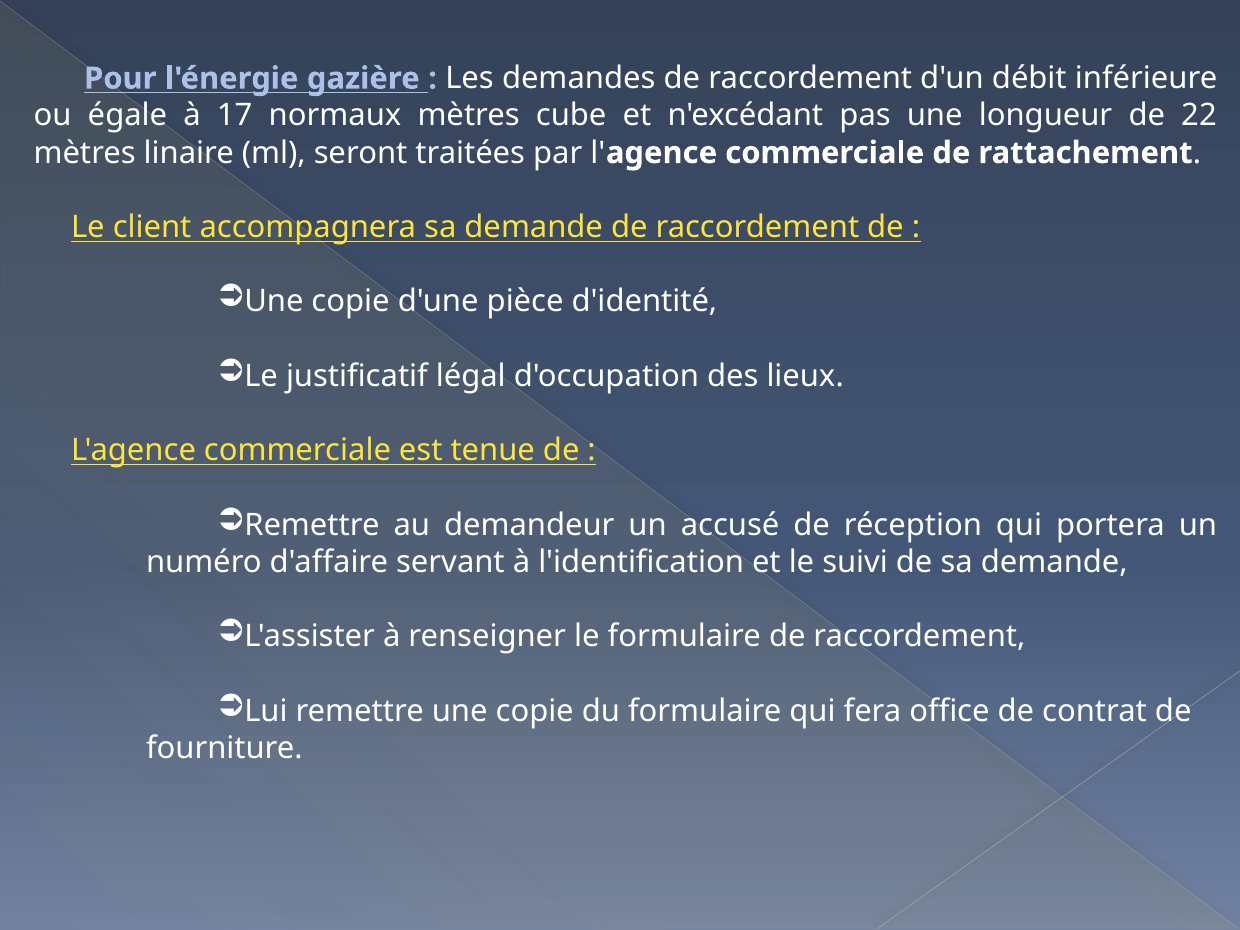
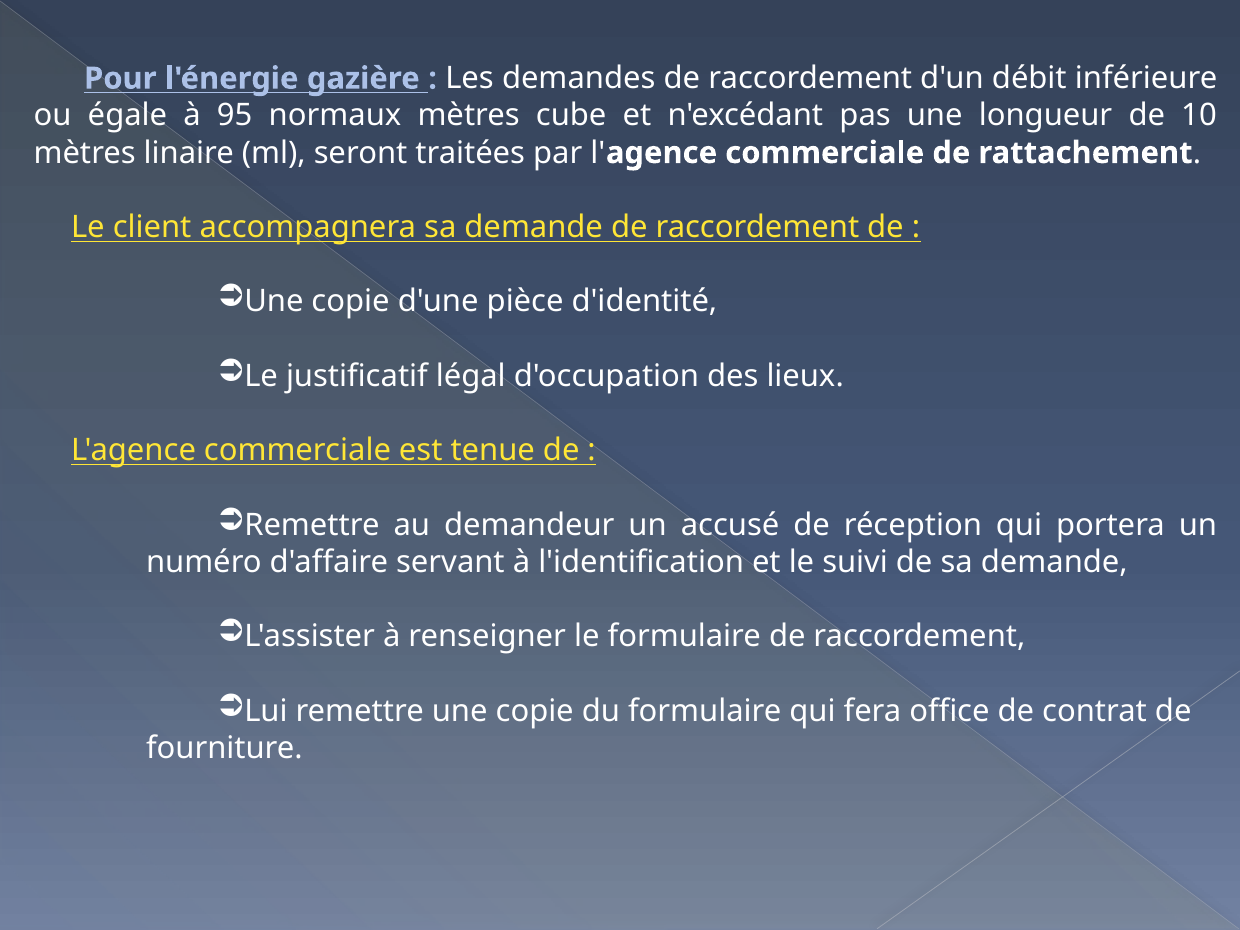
17: 17 -> 95 (235, 116)
22: 22 -> 10 (1199, 116)
